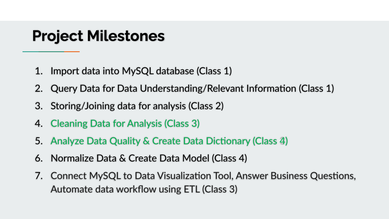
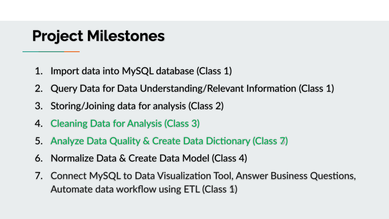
Dictionary Class 4: 4 -> 7 (284, 141)
ETL Class 3: 3 -> 1 (233, 189)
